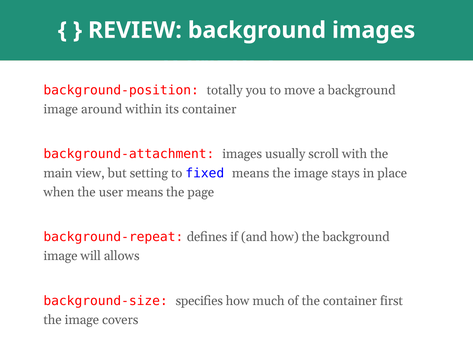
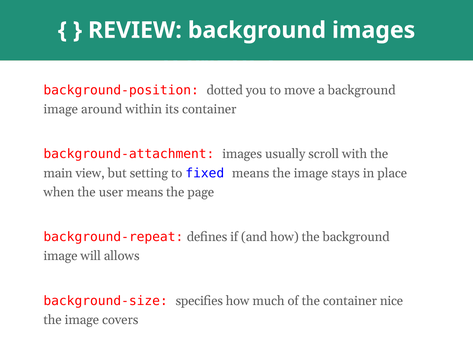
totally: totally -> dotted (225, 90)
first: first -> nice (392, 301)
